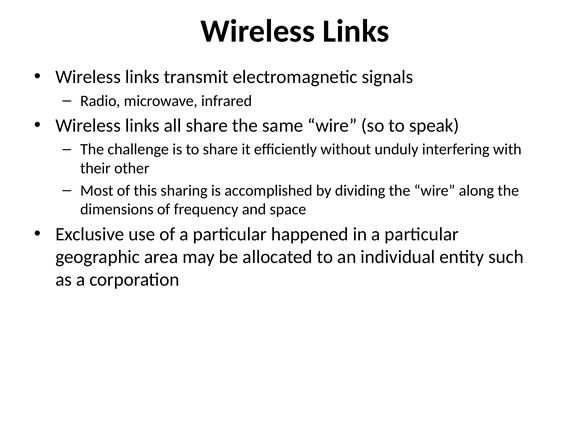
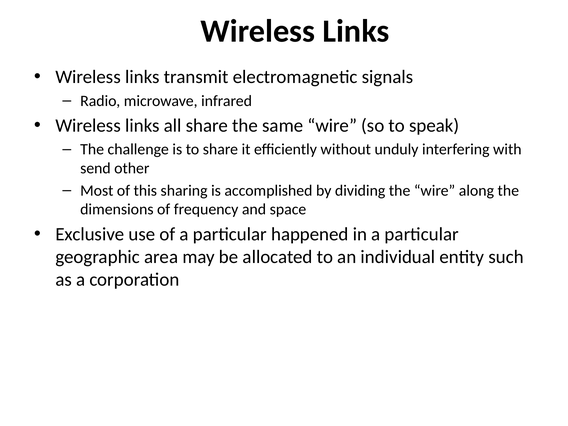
their: their -> send (95, 168)
